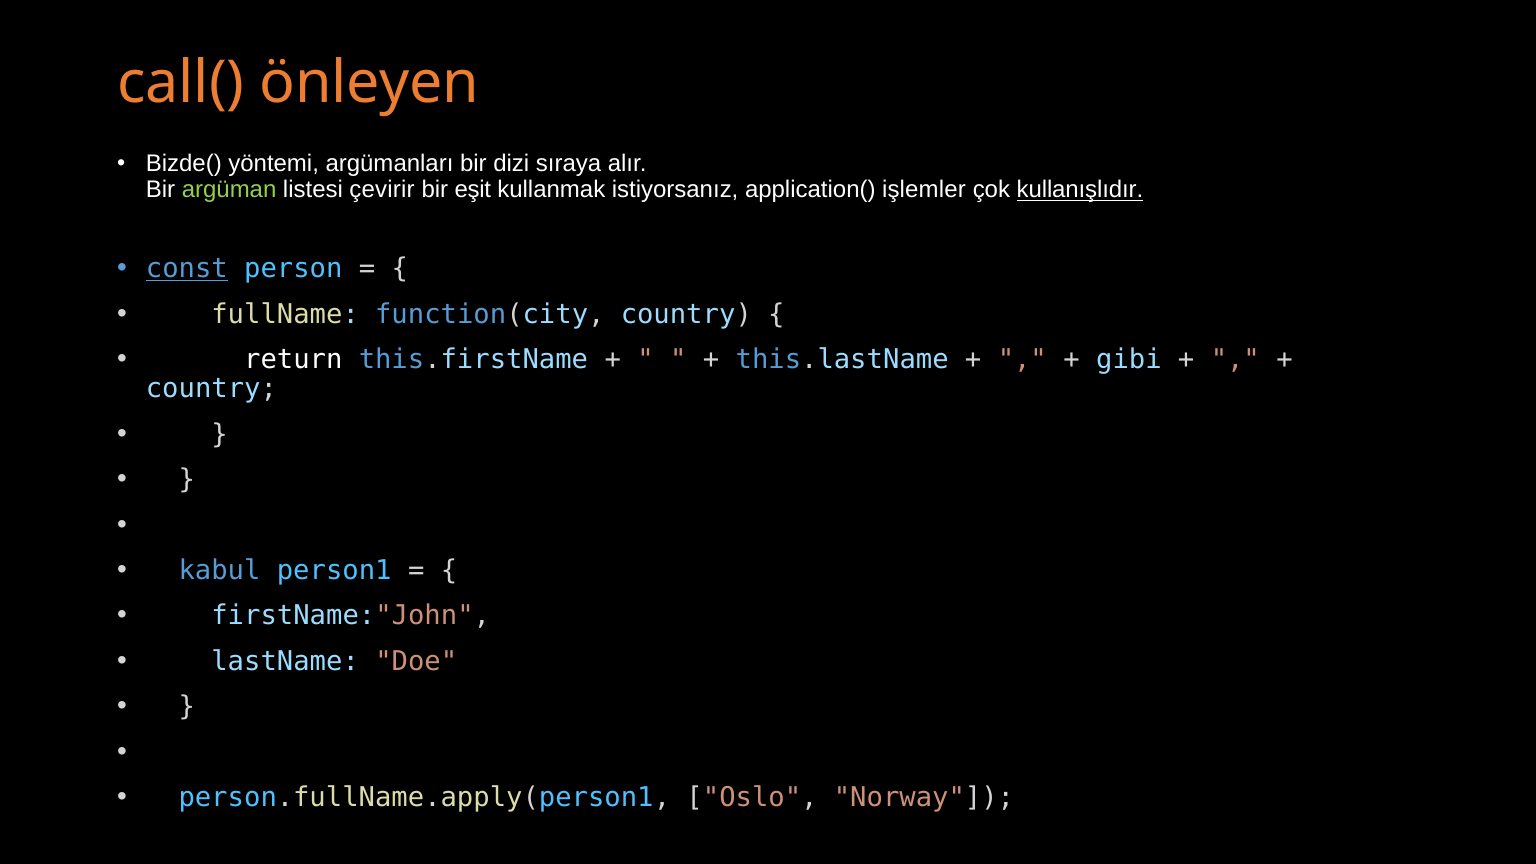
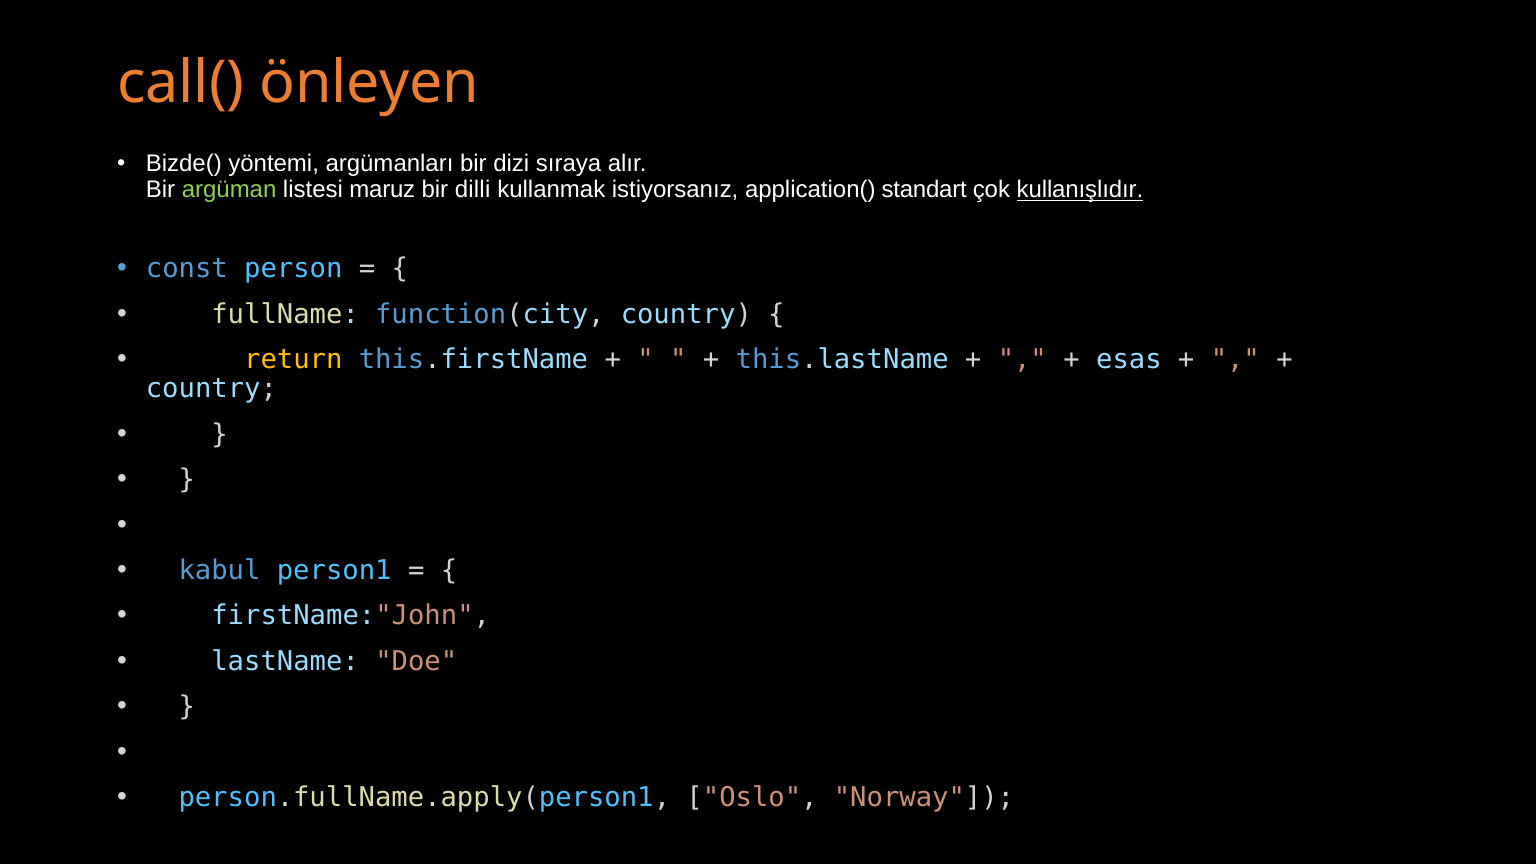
çevirir: çevirir -> maruz (382, 190)
eşit: eşit -> dilli (473, 190)
işlemler: işlemler -> standart (924, 190)
const underline: present -> none (187, 269)
return colour: white -> yellow (293, 359)
gibi: gibi -> esas (1129, 359)
